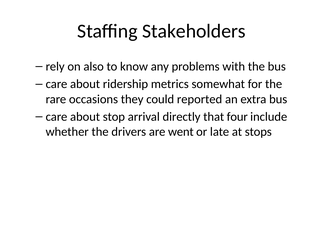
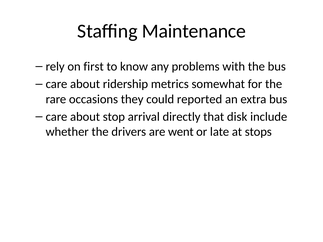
Stakeholders: Stakeholders -> Maintenance (194, 31)
also: also -> first (94, 67)
four: four -> disk (237, 117)
